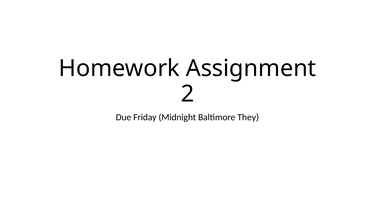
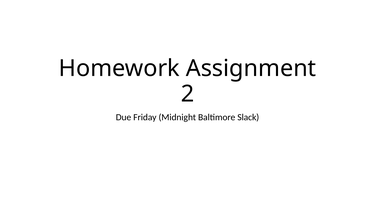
They: They -> Slack (248, 117)
